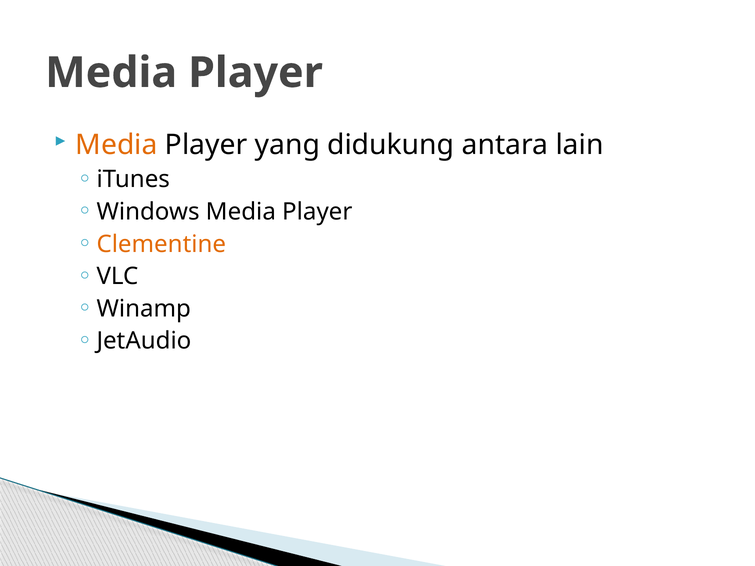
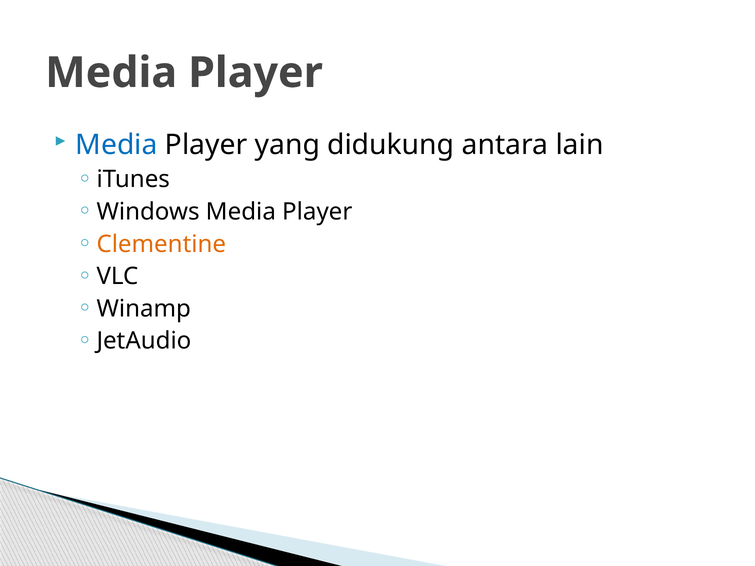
Media colour: orange -> blue (116, 145)
